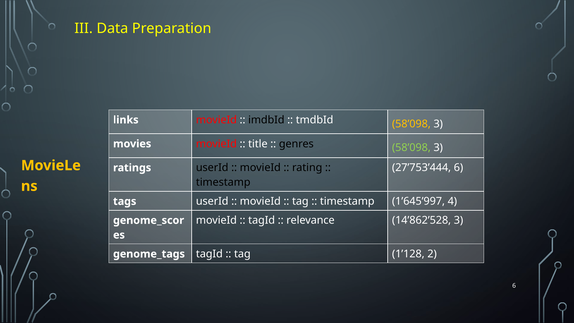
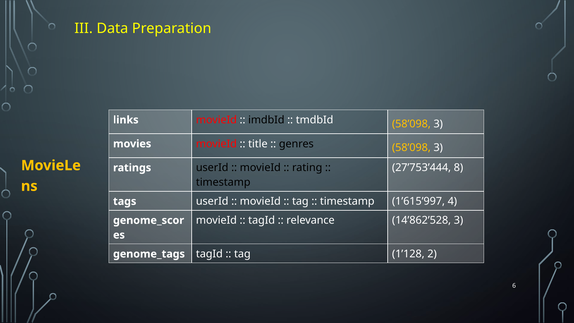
58’098 colour: light green -> yellow (411, 148)
27’753’444 6: 6 -> 8 (459, 168)
1’645’997: 1’645’997 -> 1’615’997 (418, 201)
